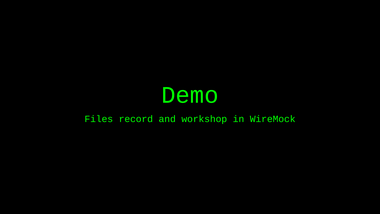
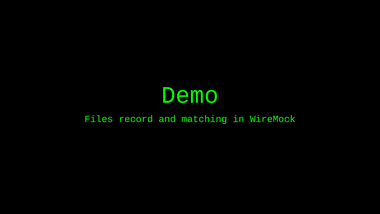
workshop: workshop -> matching (204, 119)
